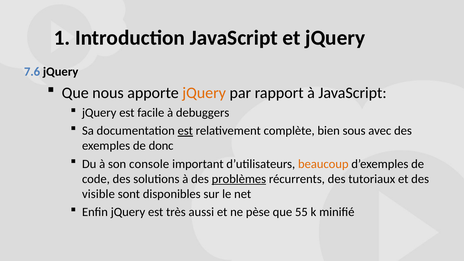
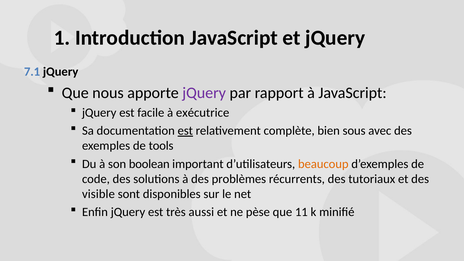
7.6: 7.6 -> 7.1 (32, 72)
jQuery colour: orange -> purple (204, 93)
debuggers: debuggers -> exécutrice (203, 113)
donc: donc -> tools (161, 146)
console: console -> boolean (149, 164)
problèmes underline: present -> none (239, 179)
55: 55 -> 11 (301, 212)
